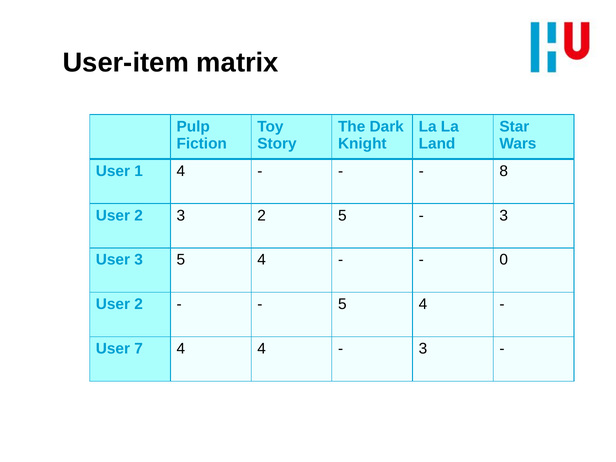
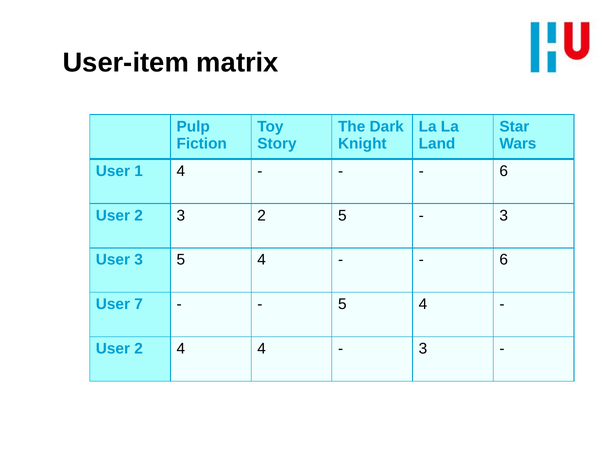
8: 8 -> 6 (504, 171)
0: 0 -> 6 (504, 260)
2: 2 -> 7 (139, 304)
7: 7 -> 2 (139, 349)
